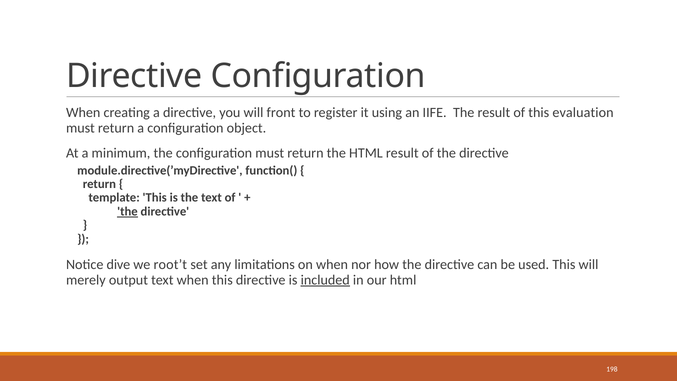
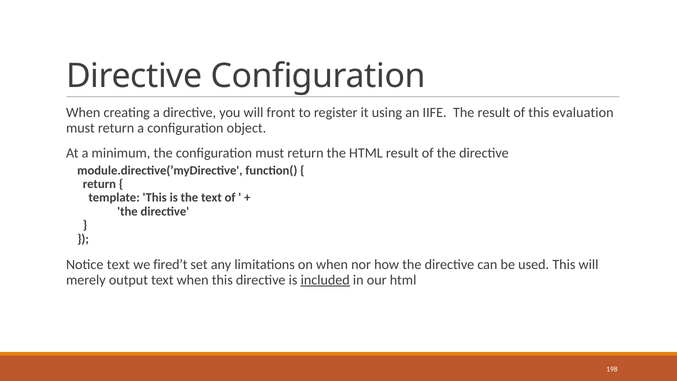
the underline: present -> none (127, 211)
Notice dive: dive -> text (118, 265)
root’t: root’t -> fired’t (170, 265)
